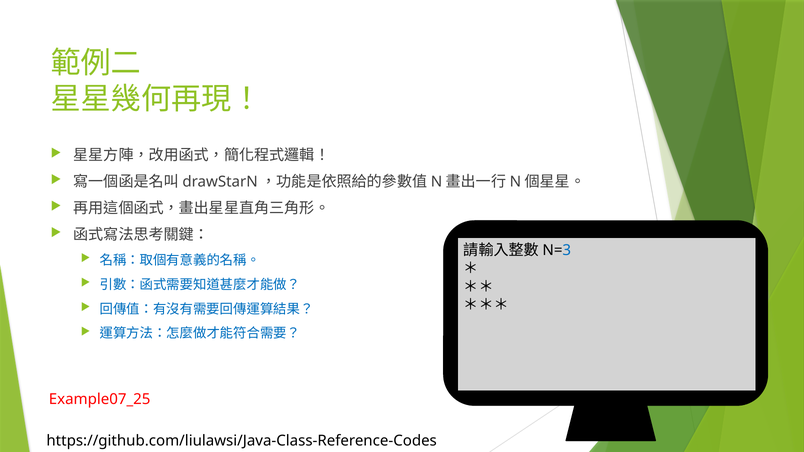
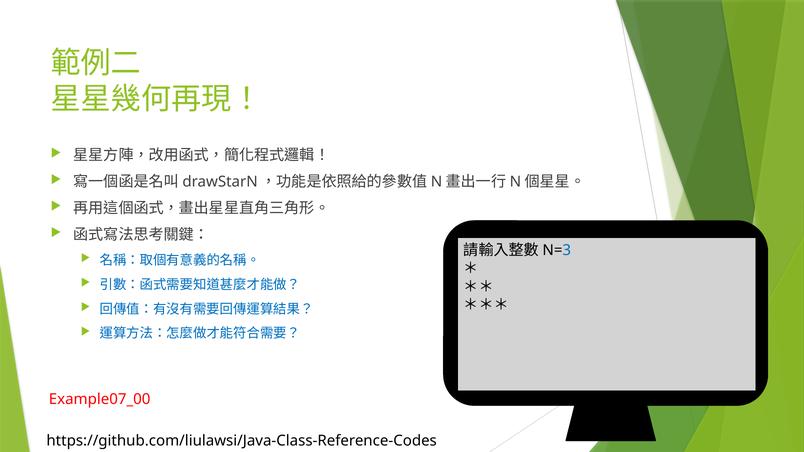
Example07_25: Example07_25 -> Example07_00 (100, 399)
